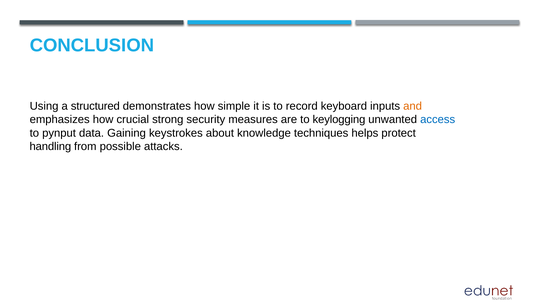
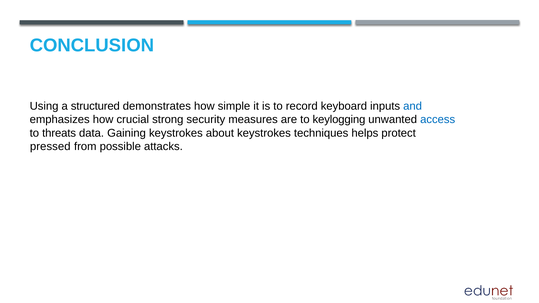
and colour: orange -> blue (413, 106)
pynput: pynput -> threats (59, 133)
about knowledge: knowledge -> keystrokes (264, 133)
handling: handling -> pressed (50, 147)
